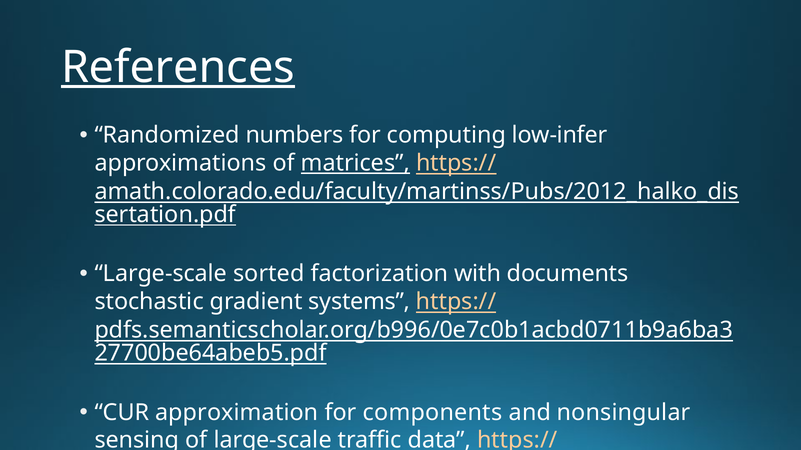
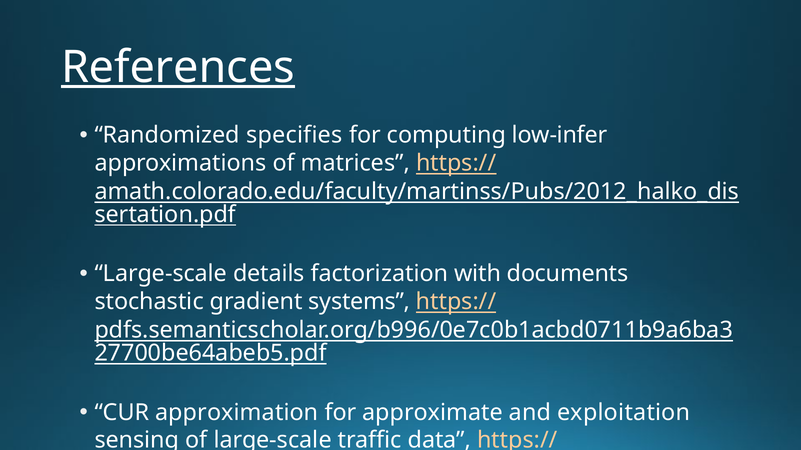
numbers: numbers -> specifies (294, 135)
matrices underline: present -> none (355, 163)
sorted: sorted -> details (269, 274)
components: components -> approximate (433, 413)
nonsingular: nonsingular -> exploitation (624, 413)
